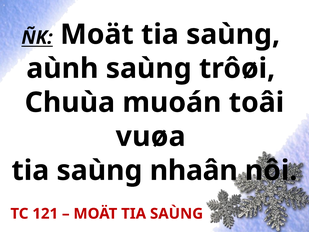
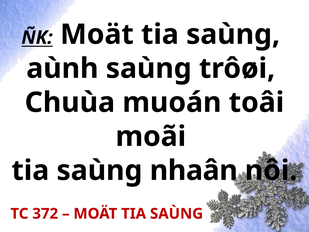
vuøa: vuøa -> moãi (151, 136)
121: 121 -> 372 (45, 213)
